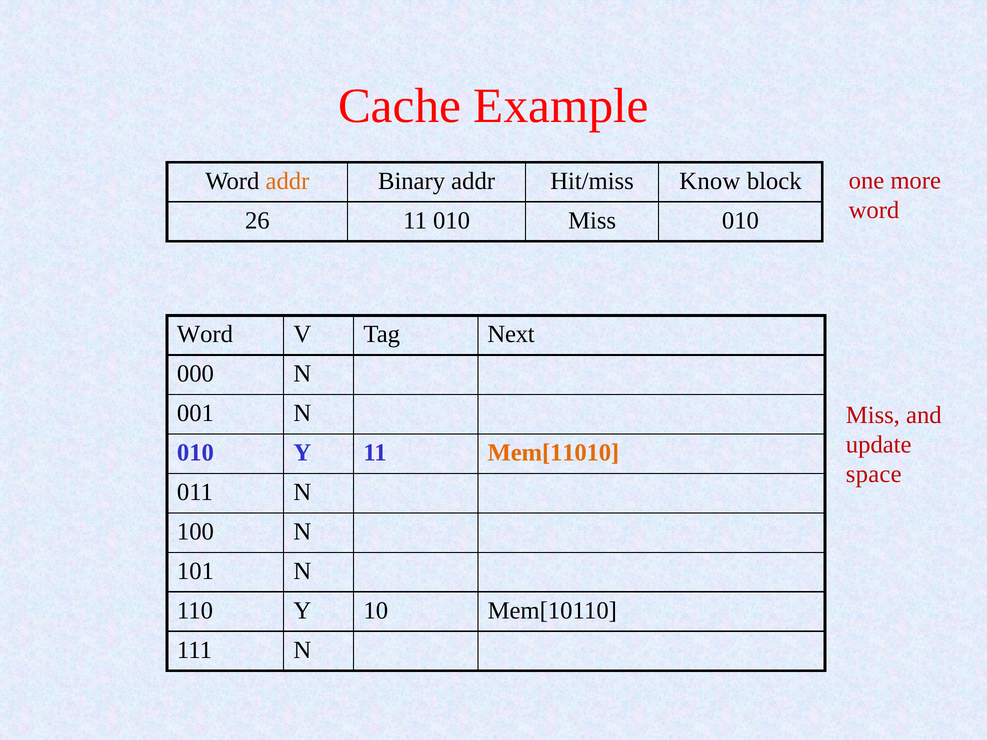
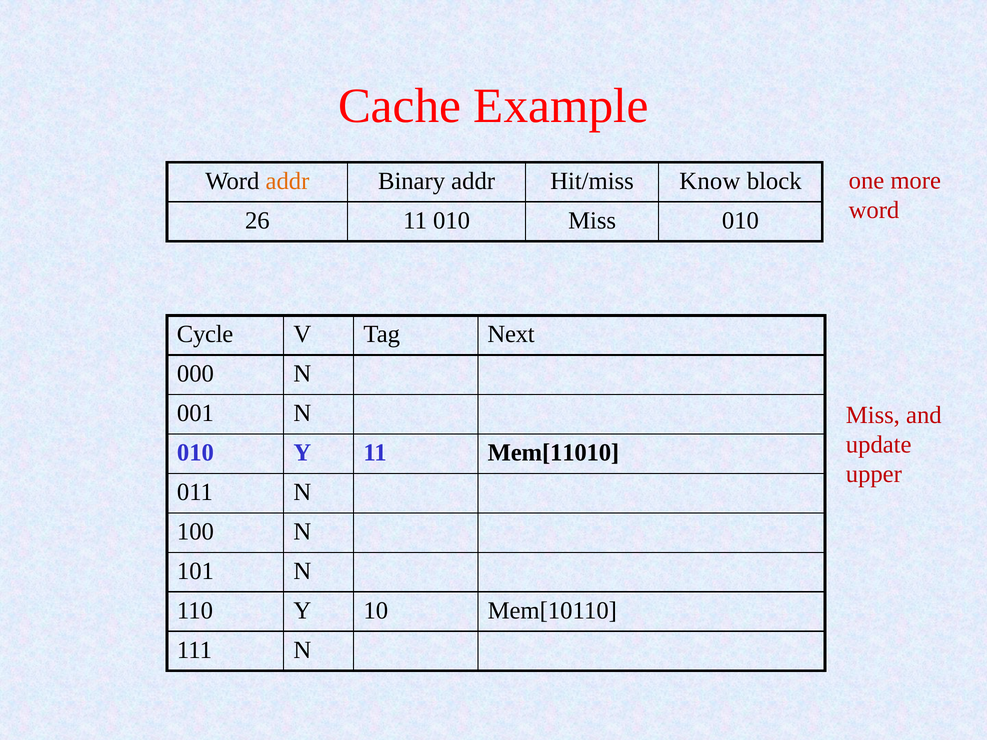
Word: Word -> Cycle (205, 334)
Mem[11010 colour: orange -> black (553, 453)
space: space -> upper (874, 474)
